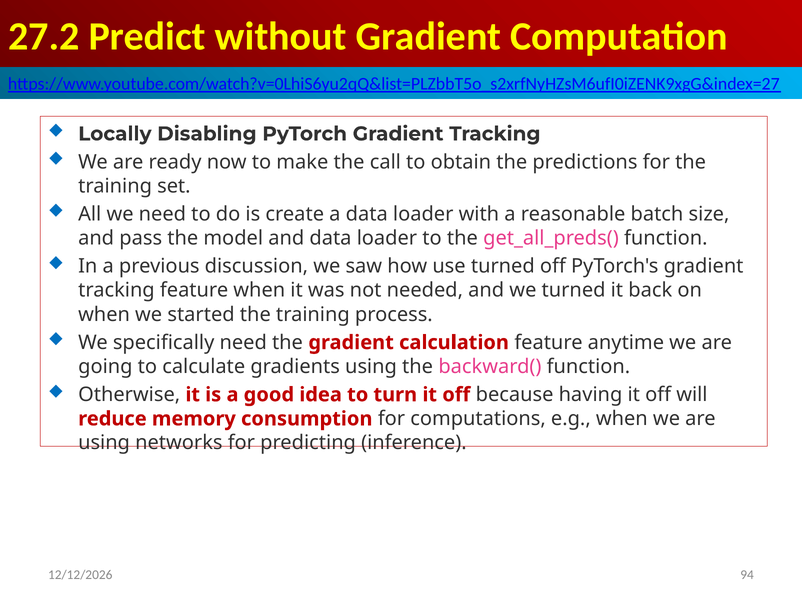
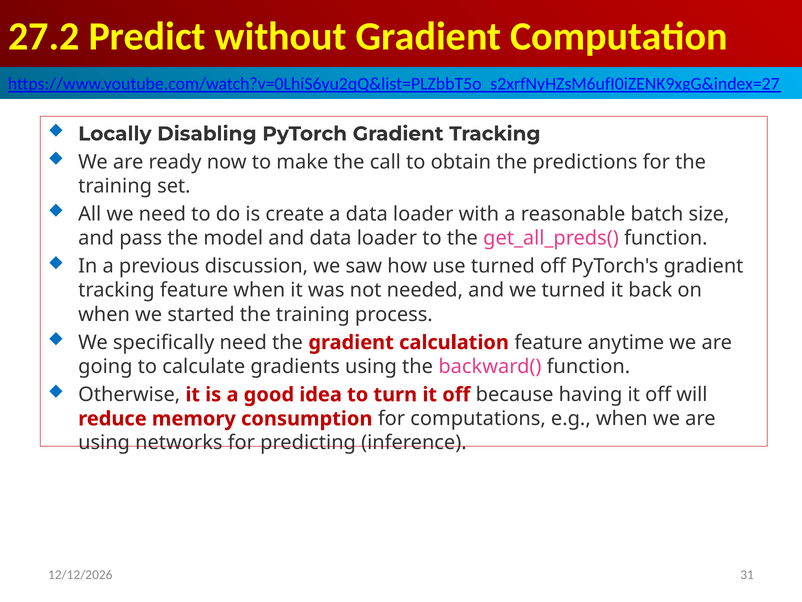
94: 94 -> 31 (747, 574)
